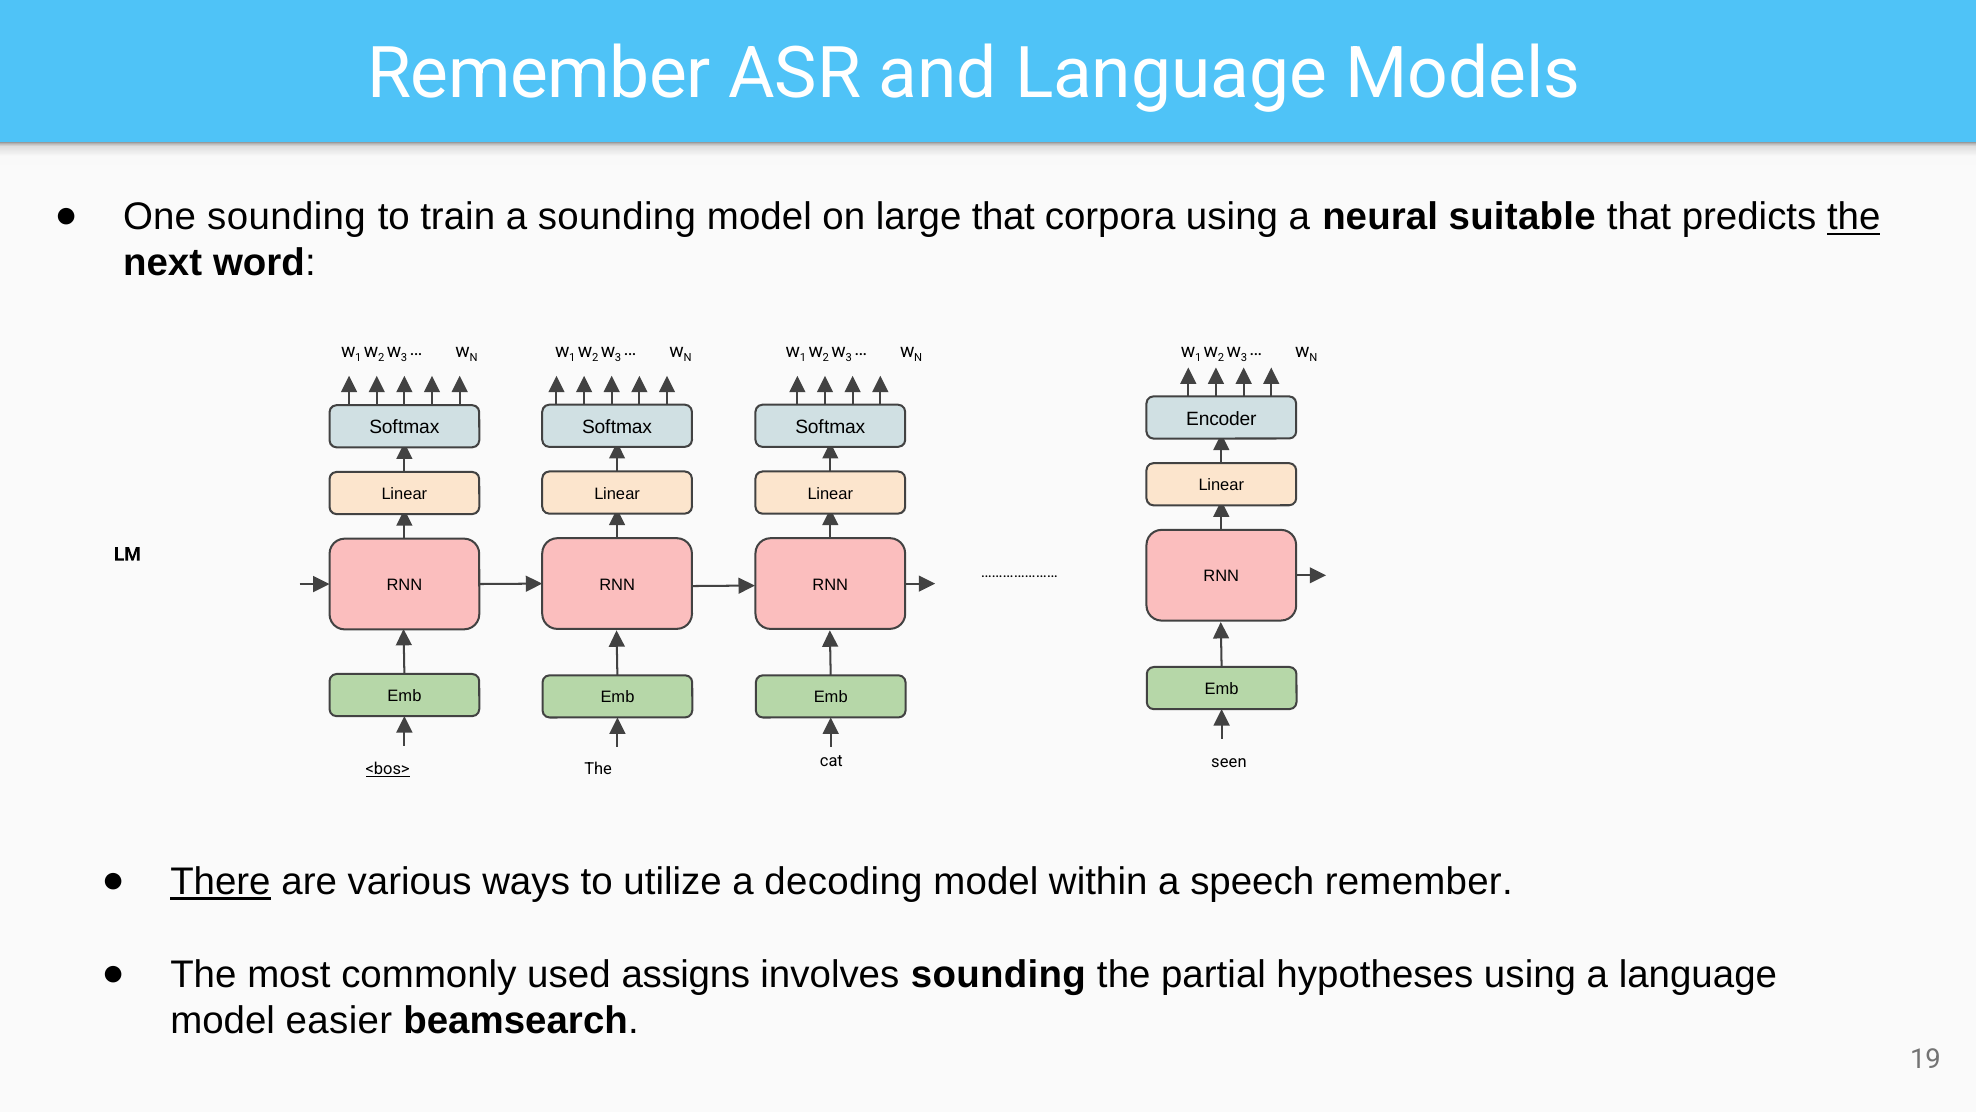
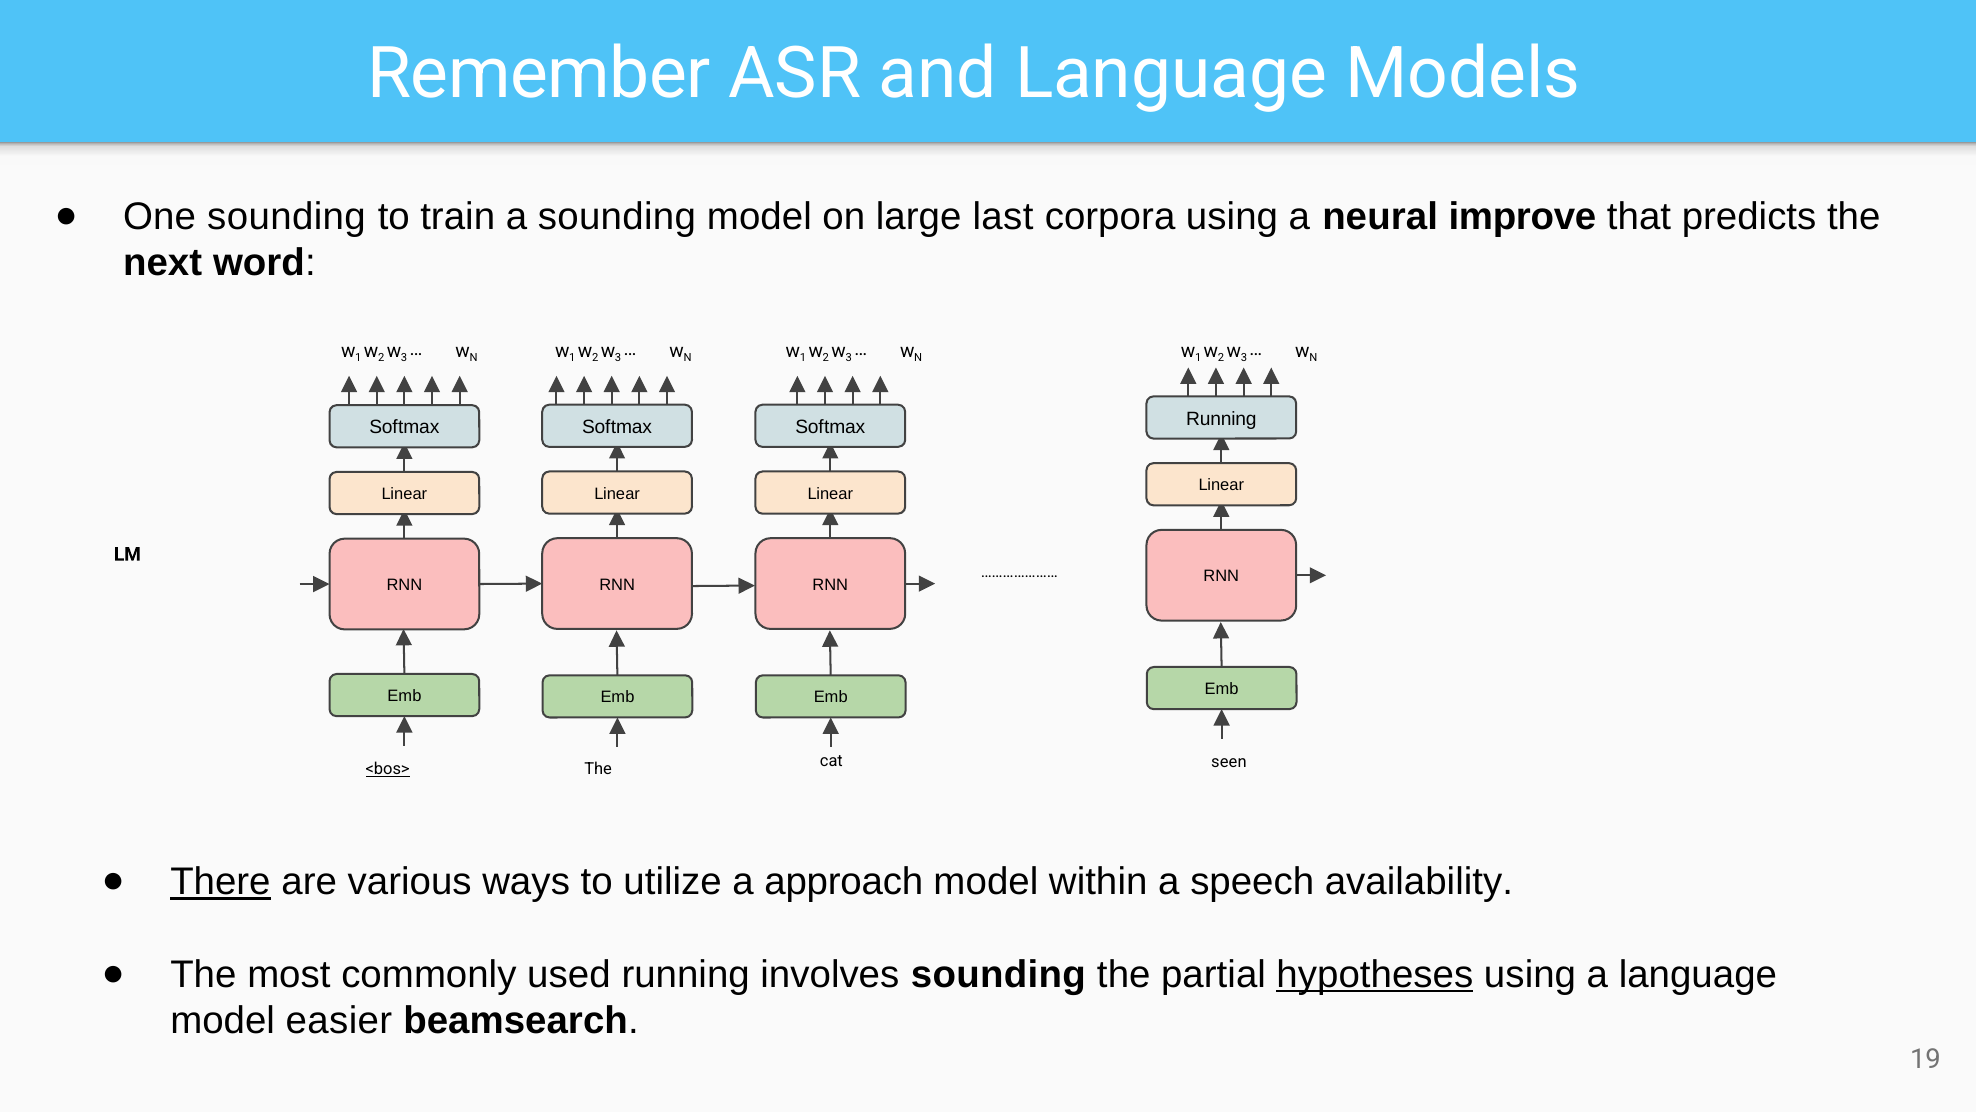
large that: that -> last (1003, 217)
suitable: suitable -> improve (1522, 217)
the underline: present -> none (1854, 217)
Encoder: Encoder -> Running (1221, 419)
decoding: decoding -> approach (844, 882)
speech remember: remember -> availability (1419, 882)
used assigns: assigns -> running (686, 974)
hypotheses underline: none -> present (1375, 974)
